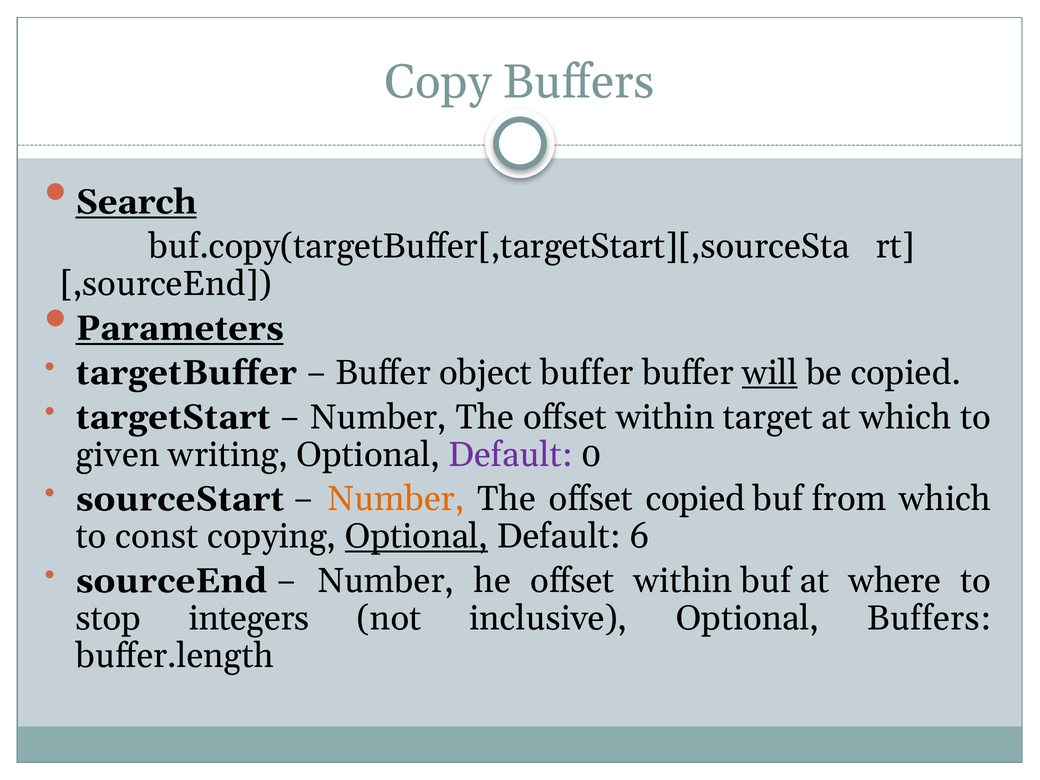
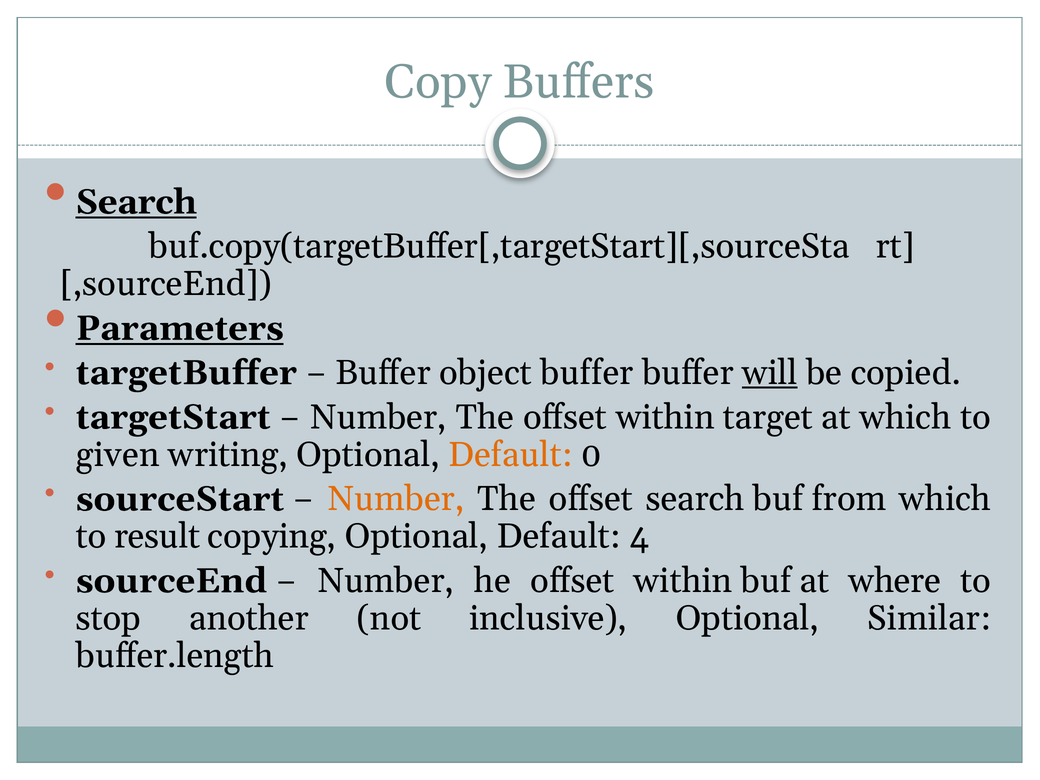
Default colour: purple -> orange (510, 455)
offset copied: copied -> search (695, 499)
const: const -> result (157, 536)
Optional underline: present -> none (416, 536)
6: 6 -> 4 (640, 536)
integers: integers -> another (249, 618)
Optional Buffers: Buffers -> Similar (929, 618)
